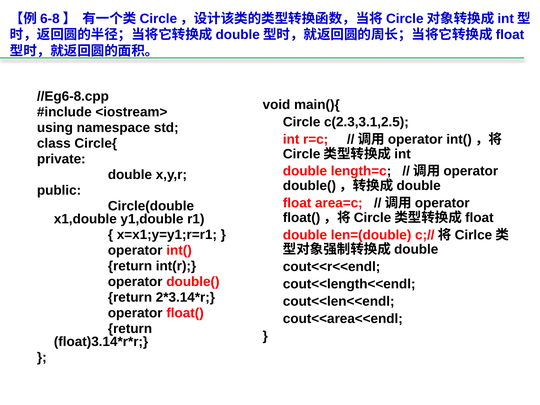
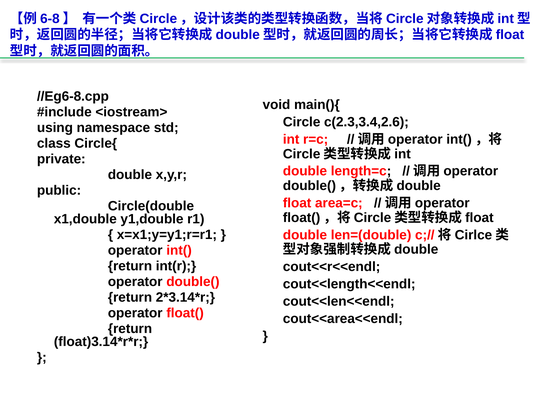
c(2.3,3.1,2.5: c(2.3,3.1,2.5 -> c(2.3,3.4,2.6 (366, 122)
